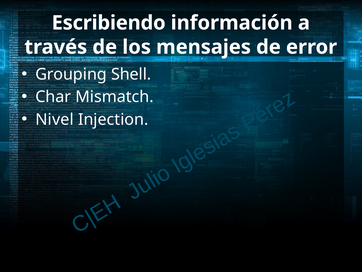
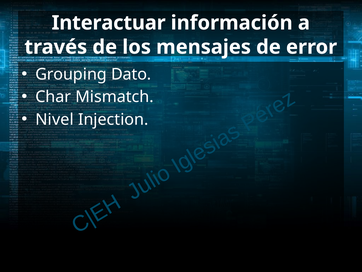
Escribiendo: Escribiendo -> Interactuar (109, 23)
Shell: Shell -> Dato (131, 74)
